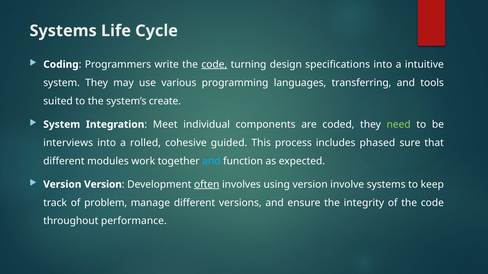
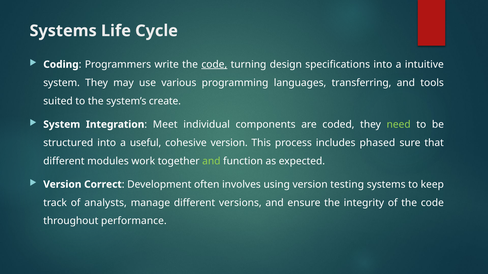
interviews: interviews -> structured (68, 143)
rolled: rolled -> useful (146, 143)
cohesive guided: guided -> version (229, 143)
and colour: light blue -> light green (211, 161)
Version Version: Version -> Correct (103, 185)
often underline: present -> none (207, 185)
involve: involve -> testing (347, 185)
problem: problem -> analysts (106, 203)
